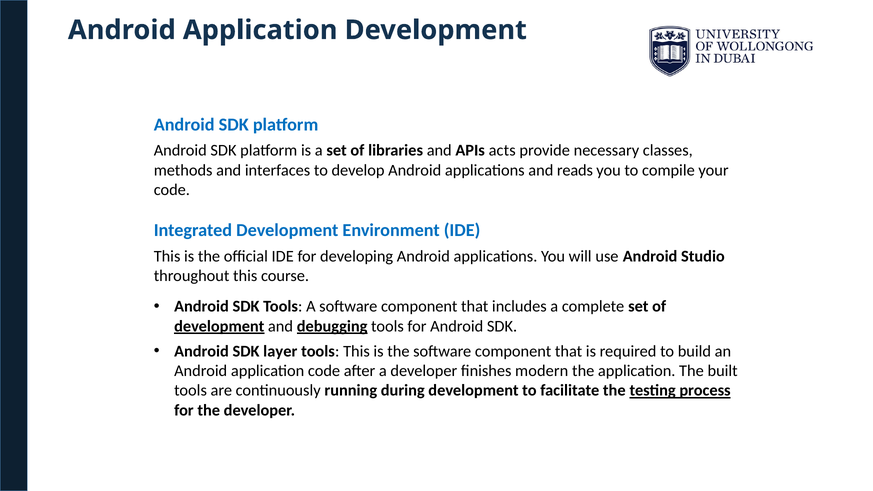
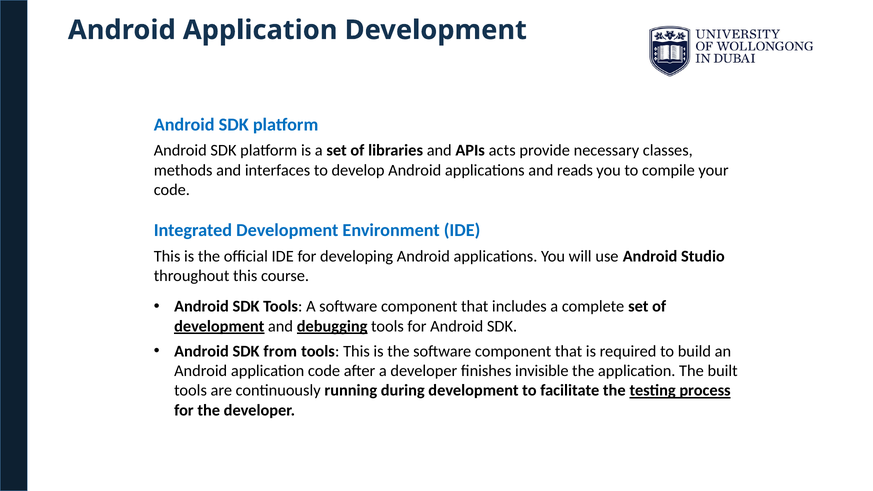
layer: layer -> from (280, 351)
modern: modern -> invisible (542, 371)
